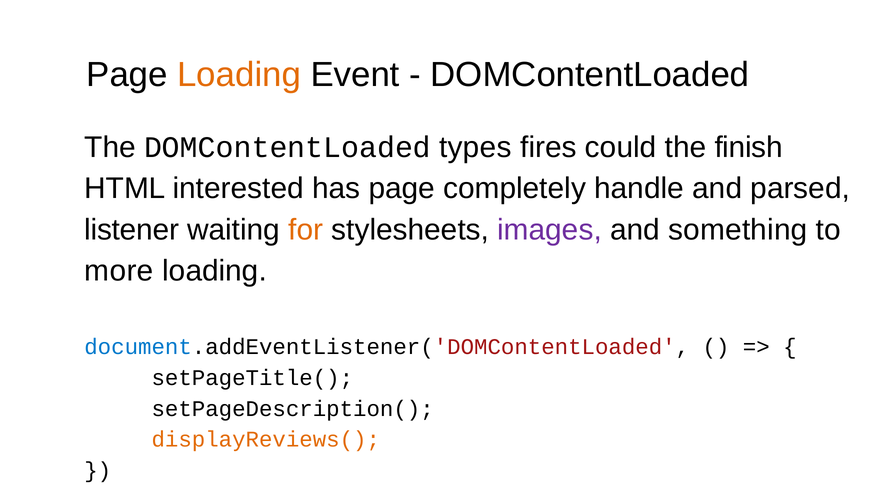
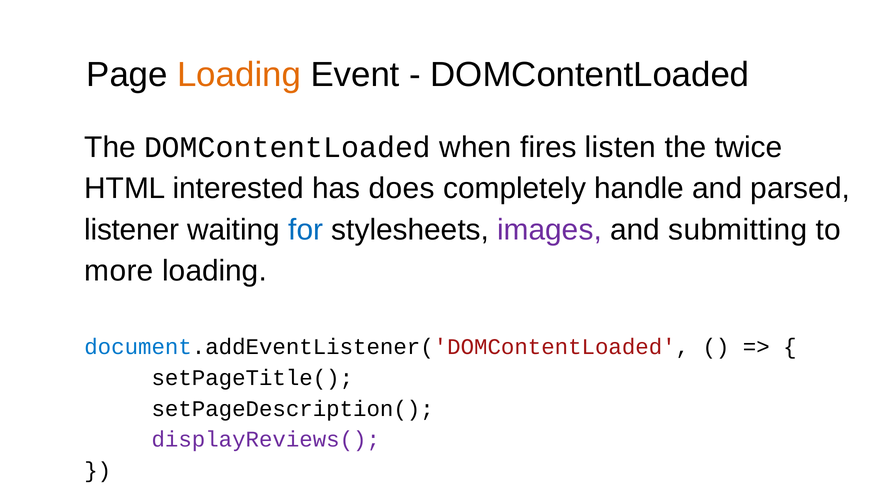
types: types -> when (475, 147)
could: could -> listen (621, 147)
finish: finish -> twice (748, 147)
has page: page -> does (402, 188)
for colour: orange -> blue (306, 230)
something: something -> submitting (738, 230)
displayReviews( colour: orange -> purple (266, 440)
